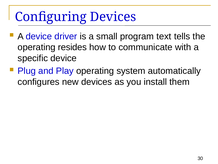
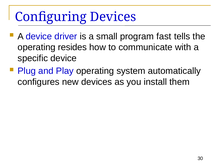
text: text -> fast (164, 36)
